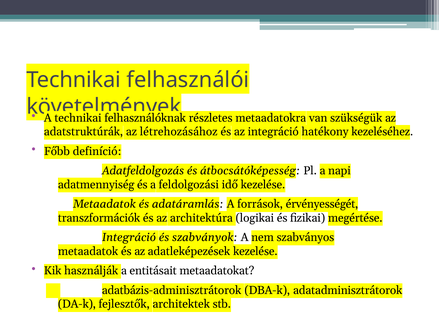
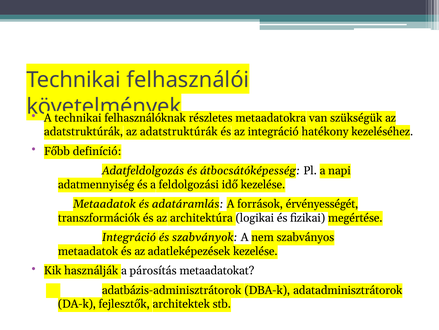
adatstruktúrák az létrehozásához: létrehozásához -> adatstruktúrák (179, 131)
entitásait: entitásait -> párosítás (153, 270)
